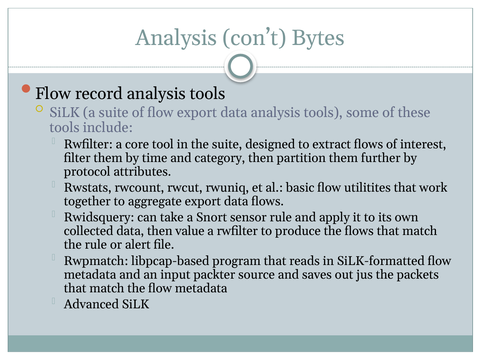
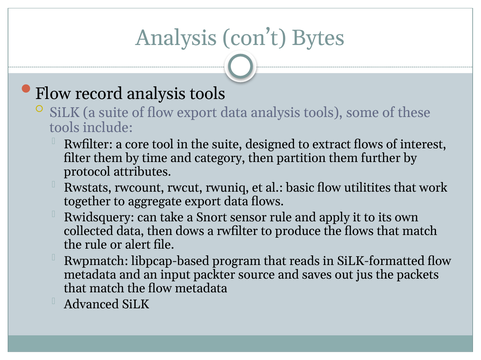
value: value -> dows (190, 232)
